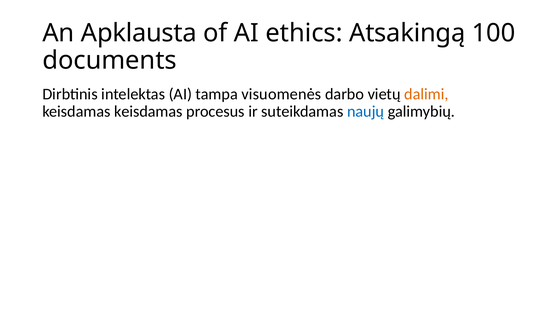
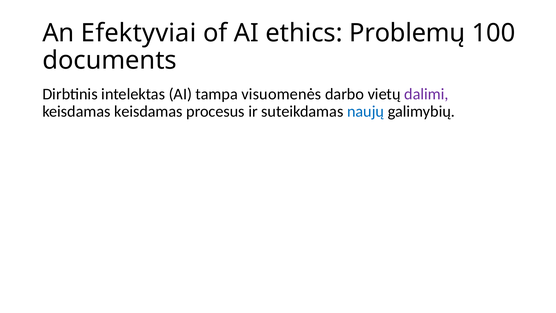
Apklausta: Apklausta -> Efektyviai (139, 33)
Atsakingą: Atsakingą -> Problemų (407, 33)
dalimi colour: orange -> purple (426, 94)
